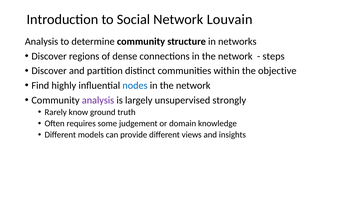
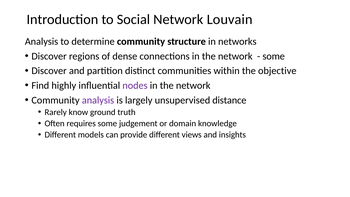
steps: steps -> some (274, 56)
nodes colour: blue -> purple (135, 85)
strongly: strongly -> distance (229, 100)
